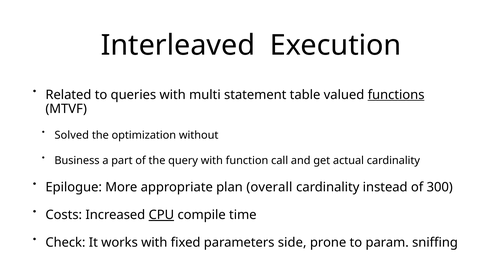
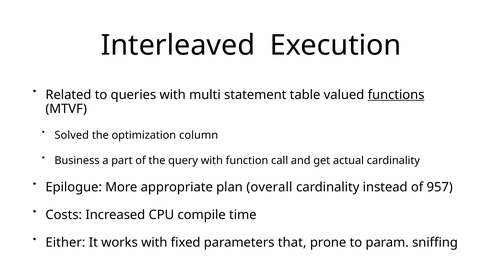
without: without -> column (199, 135)
300: 300 -> 957 (440, 188)
CPU underline: present -> none (161, 215)
Check: Check -> Either (65, 243)
side: side -> that (292, 243)
